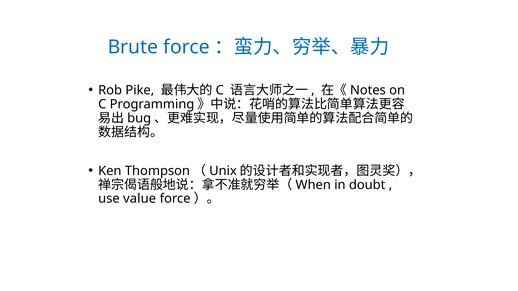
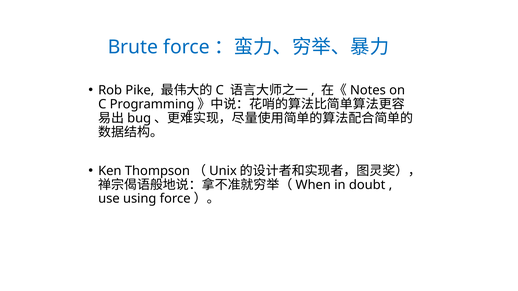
value: value -> using (140, 199)
